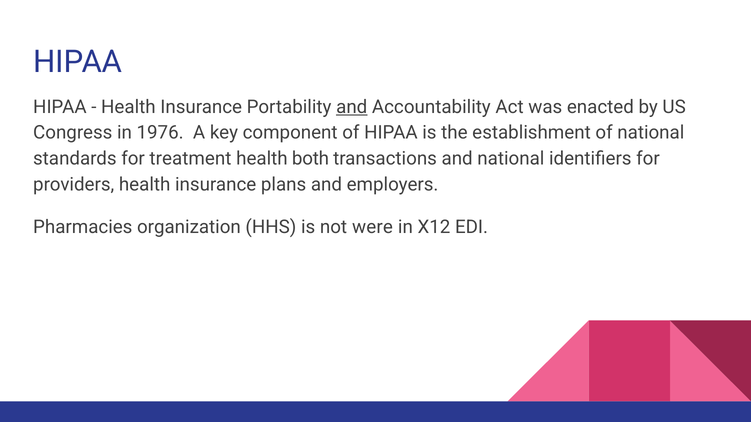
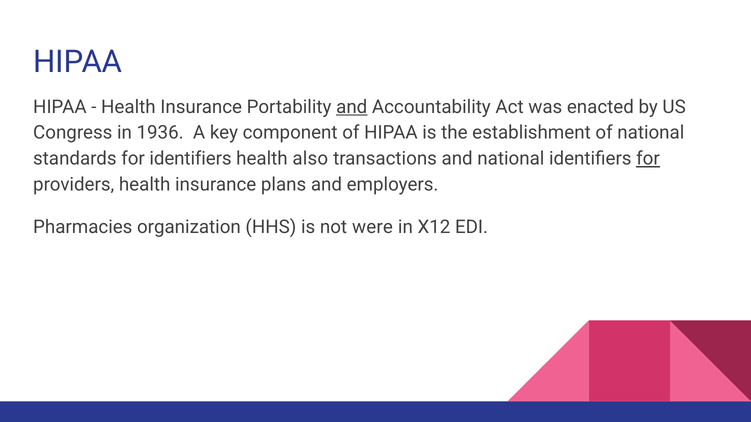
1976: 1976 -> 1936 (160, 133)
for treatment: treatment -> identifiers (191, 159)
both: both -> also (310, 159)
for underline: none -> present (648, 159)
